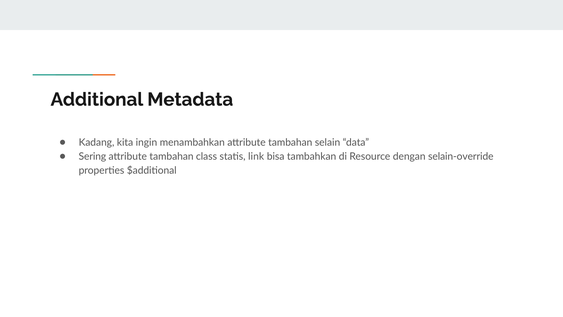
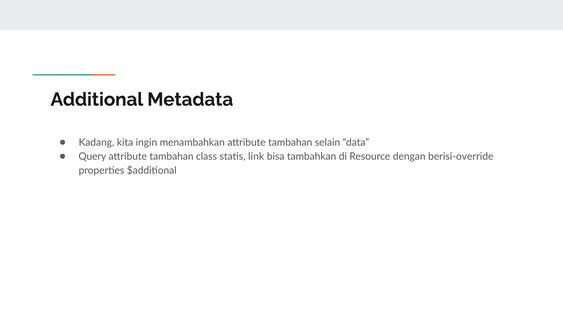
Sering: Sering -> Query (92, 156)
selain-override: selain-override -> berisi-override (461, 156)
